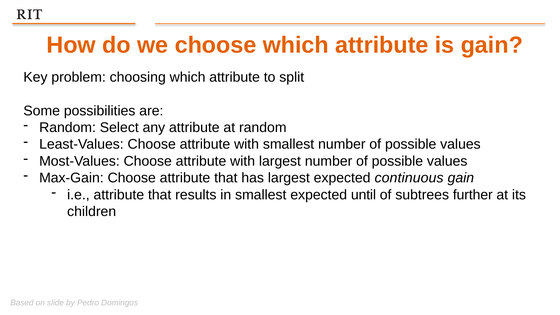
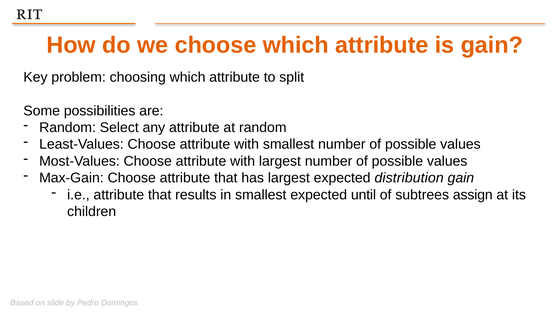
continuous: continuous -> distribution (409, 178)
further: further -> assign (473, 195)
